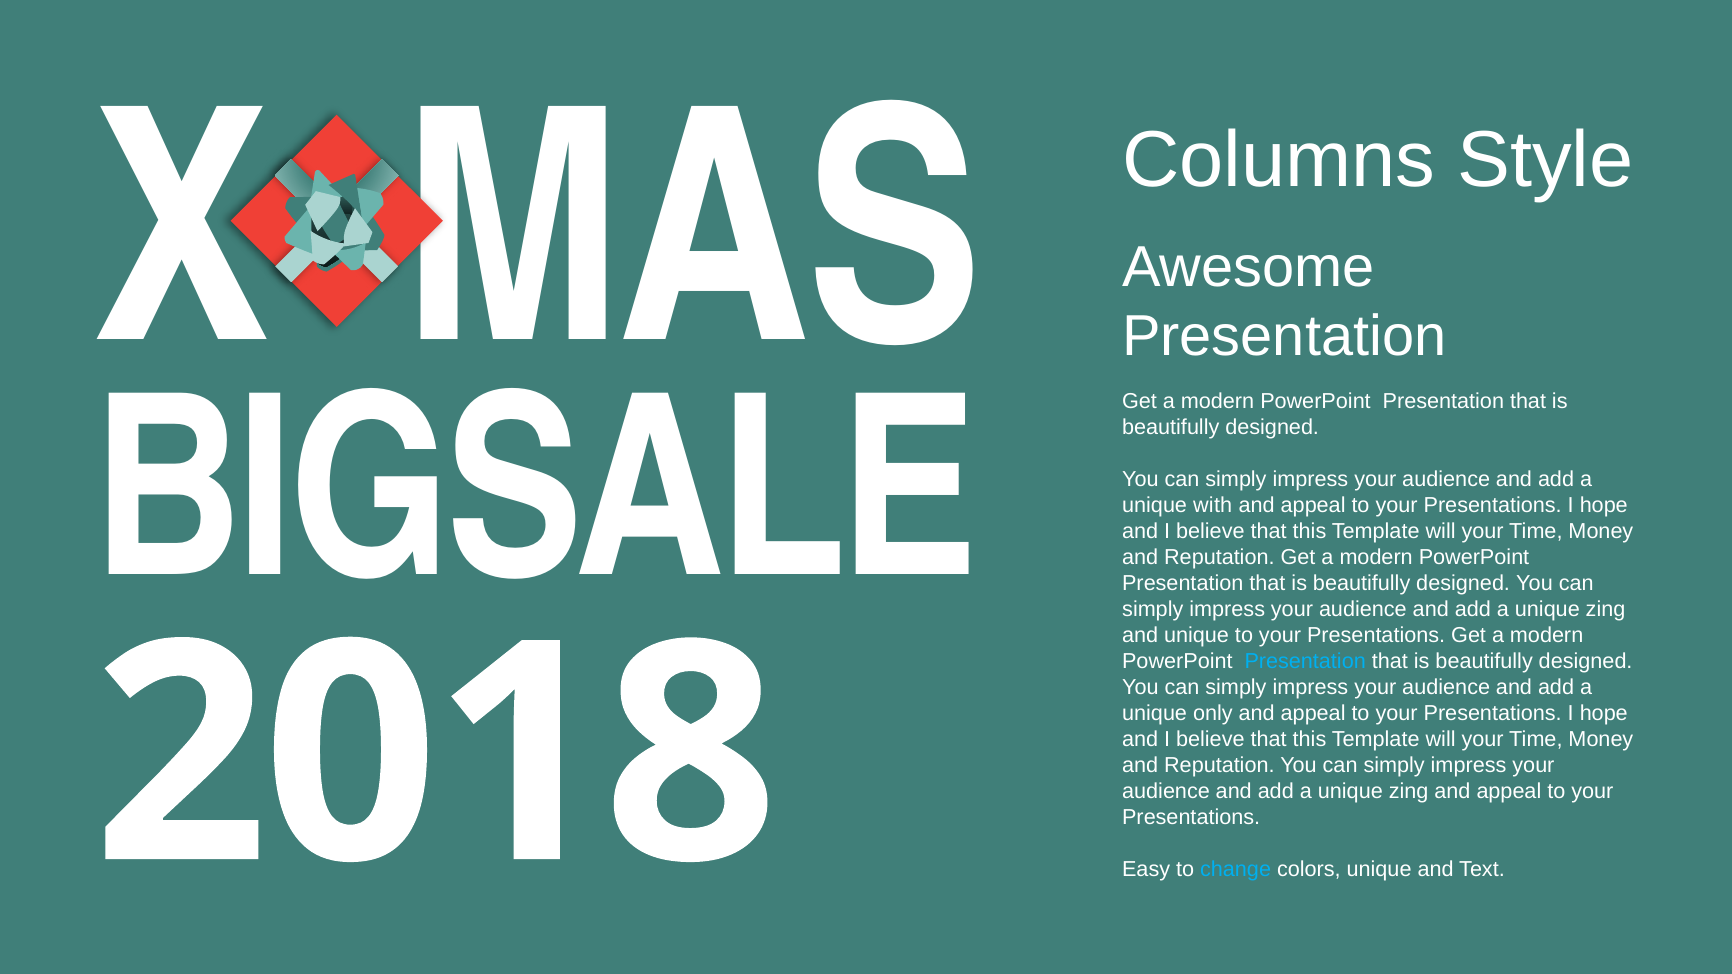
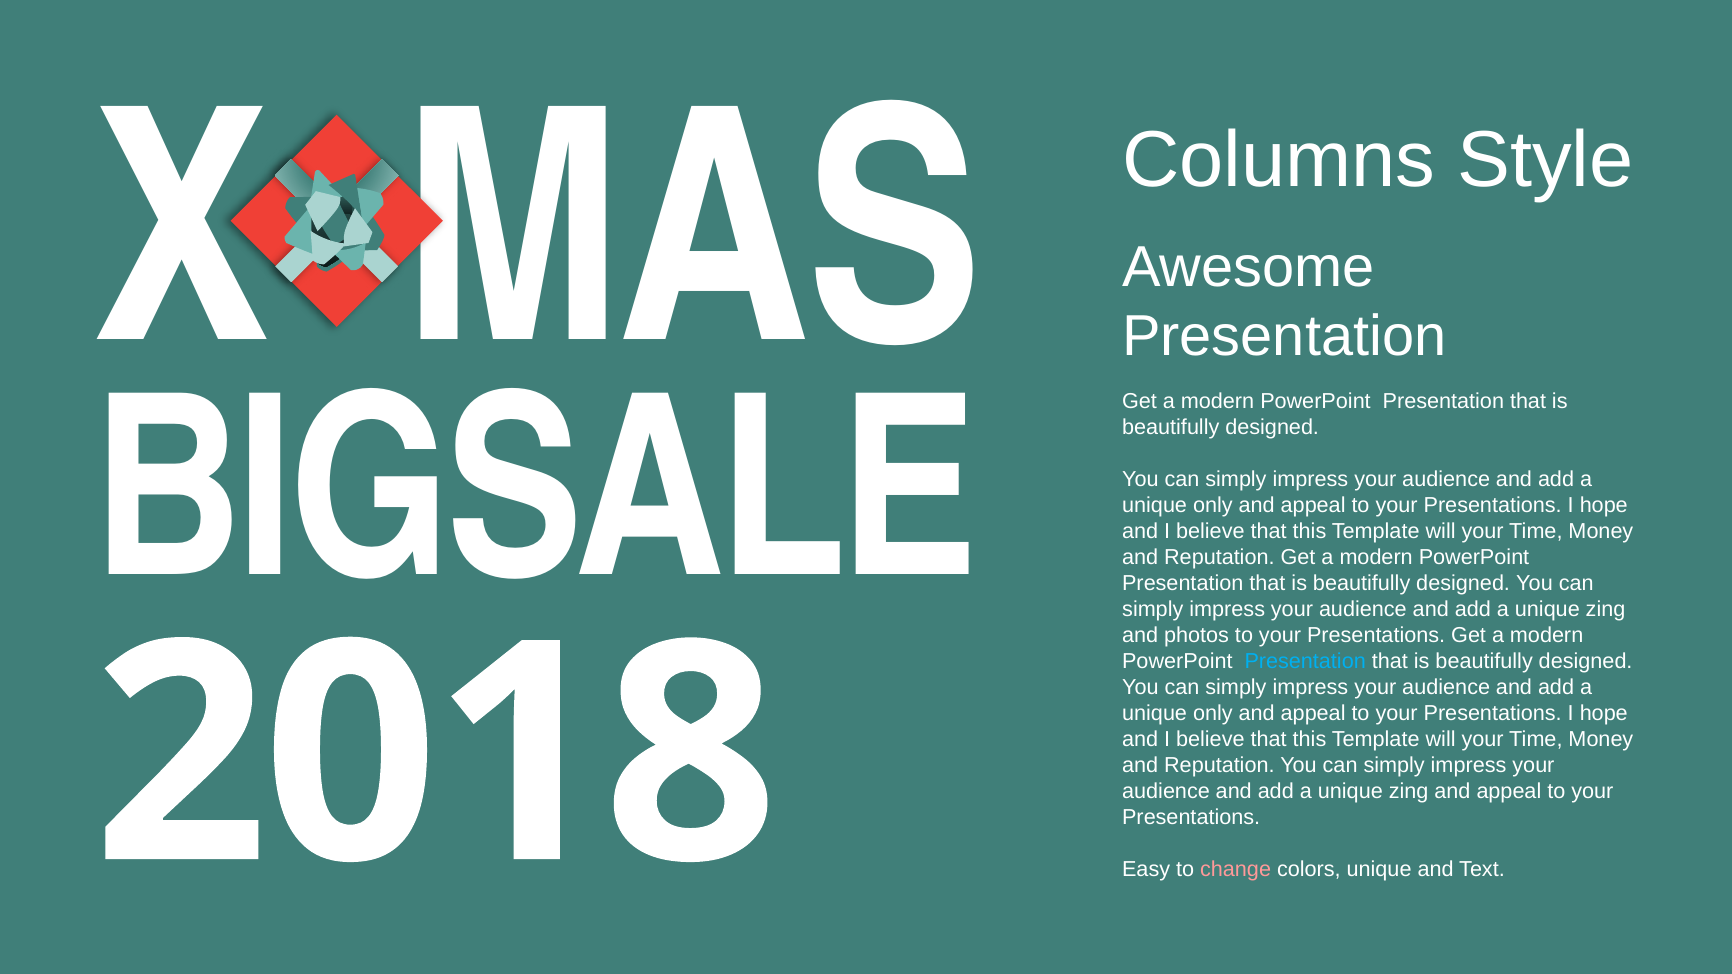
with: with -> only (1213, 506)
and unique: unique -> photos (1197, 635)
change colour: light blue -> pink (1236, 869)
